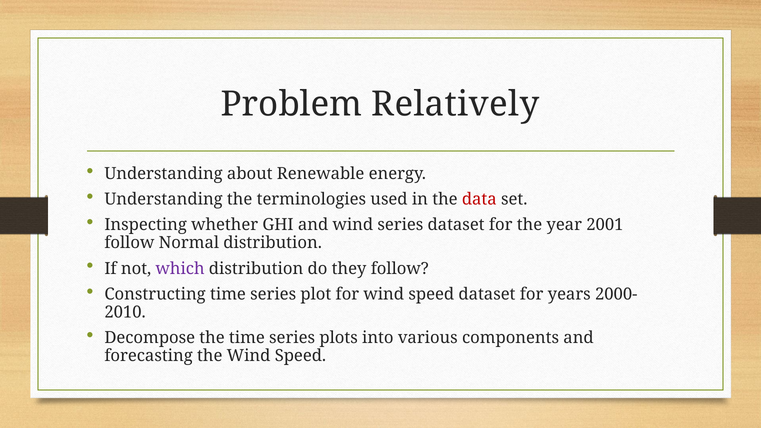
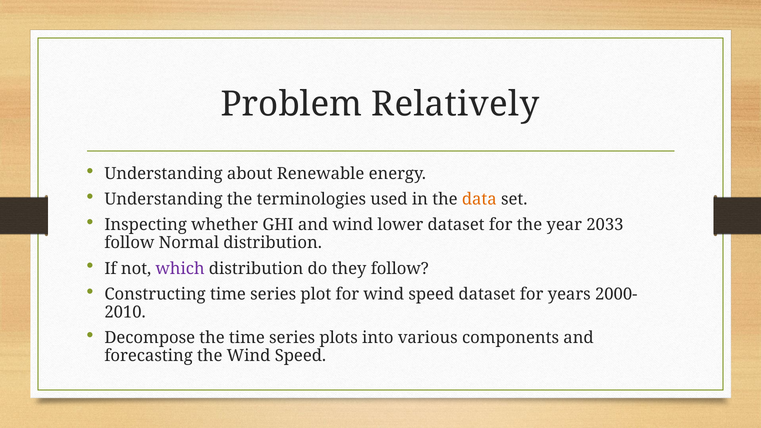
data colour: red -> orange (479, 199)
wind series: series -> lower (400, 225)
2001: 2001 -> 2033 (605, 225)
